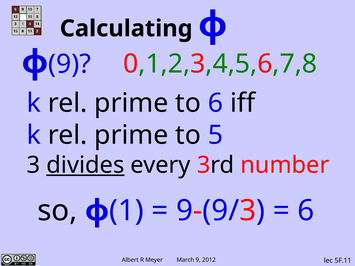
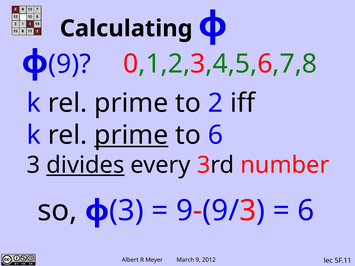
to 6: 6 -> 2 (216, 103)
prime underline: none -> present (131, 135)
to 5: 5 -> 6 (216, 135)
φ 1: 1 -> 3 (126, 211)
